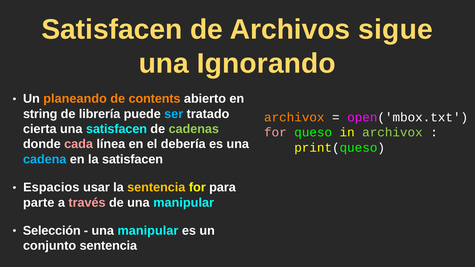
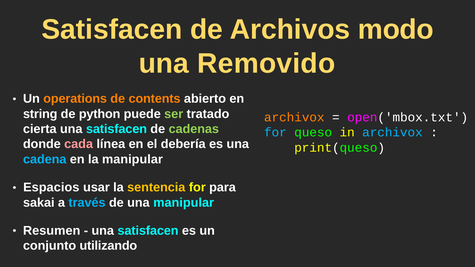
sigue: sigue -> modo (396, 30)
Ignorando: Ignorando -> Removido (266, 64)
planeando: planeando -> operations (75, 99)
librería: librería -> python (100, 114)
ser colour: light blue -> light green (174, 114)
for colour: pink -> light blue (275, 133)
archivox colour: light green -> light blue (392, 133)
la satisfacen: satisfacen -> manipular (132, 159)
parte: parte -> sakai (39, 203)
través colour: pink -> light blue (87, 203)
Selección: Selección -> Resumen (52, 231)
manipular: manipular -> satisfacen (148, 231)
conjunto sentencia: sentencia -> utilizando (108, 246)
